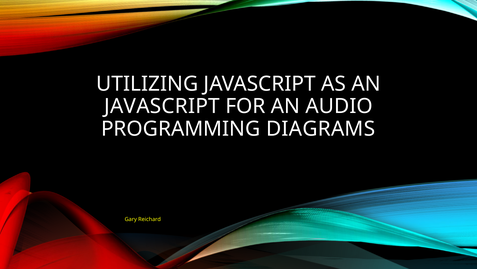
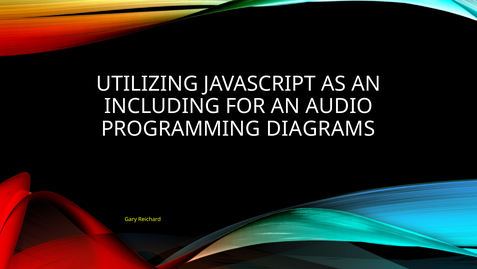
JAVASCRIPT: JAVASCRIPT -> INCLUDING (162, 106)
